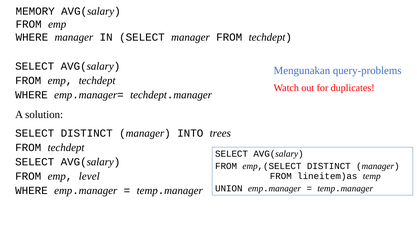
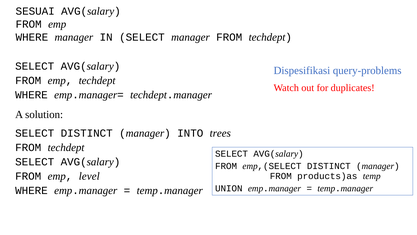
MEMORY: MEMORY -> SESUAI (35, 11)
Mengunakan: Mengunakan -> Dispesifikasi (302, 70)
lineitem)as: lineitem)as -> products)as (327, 176)
